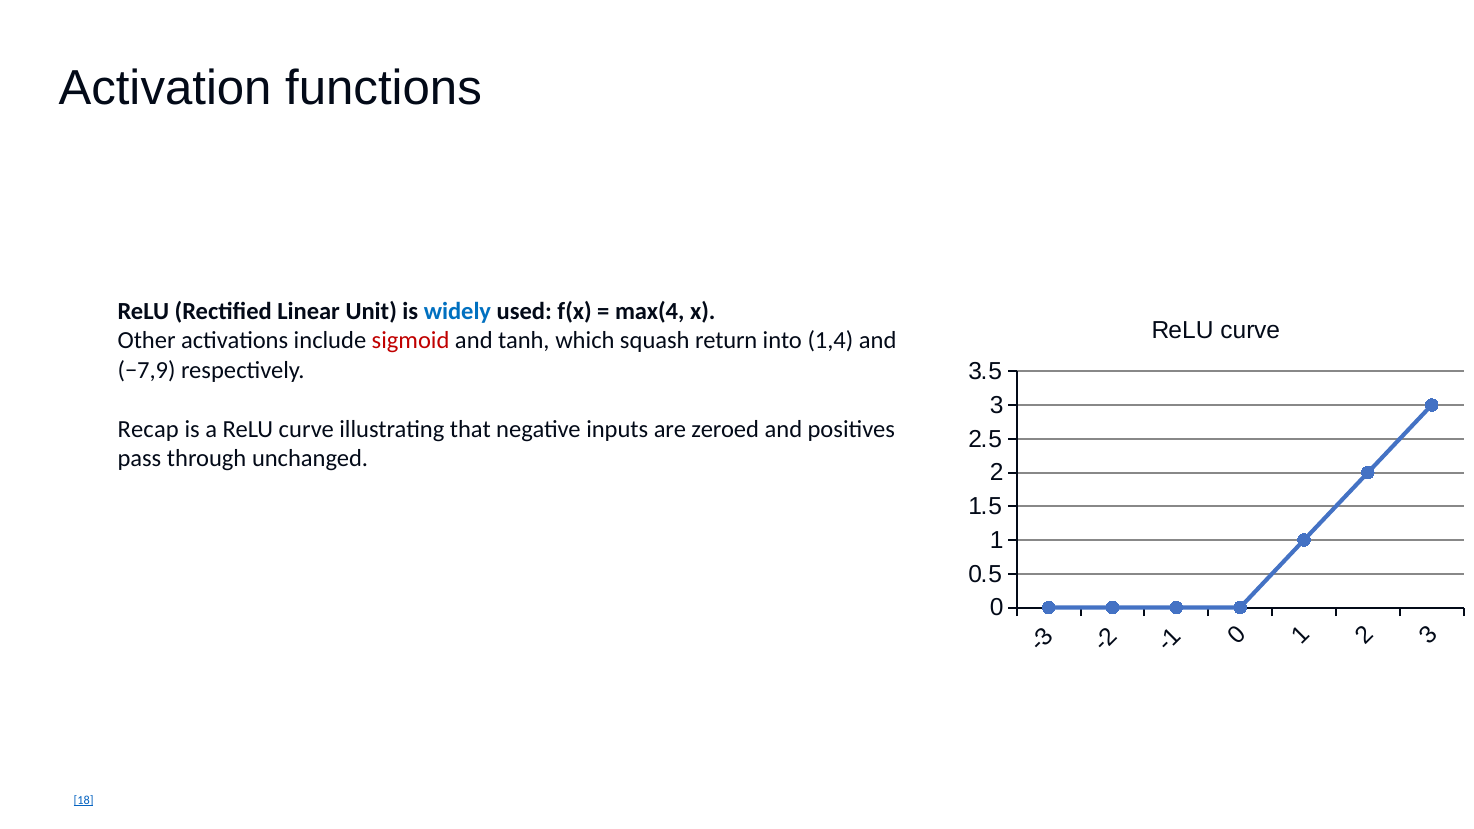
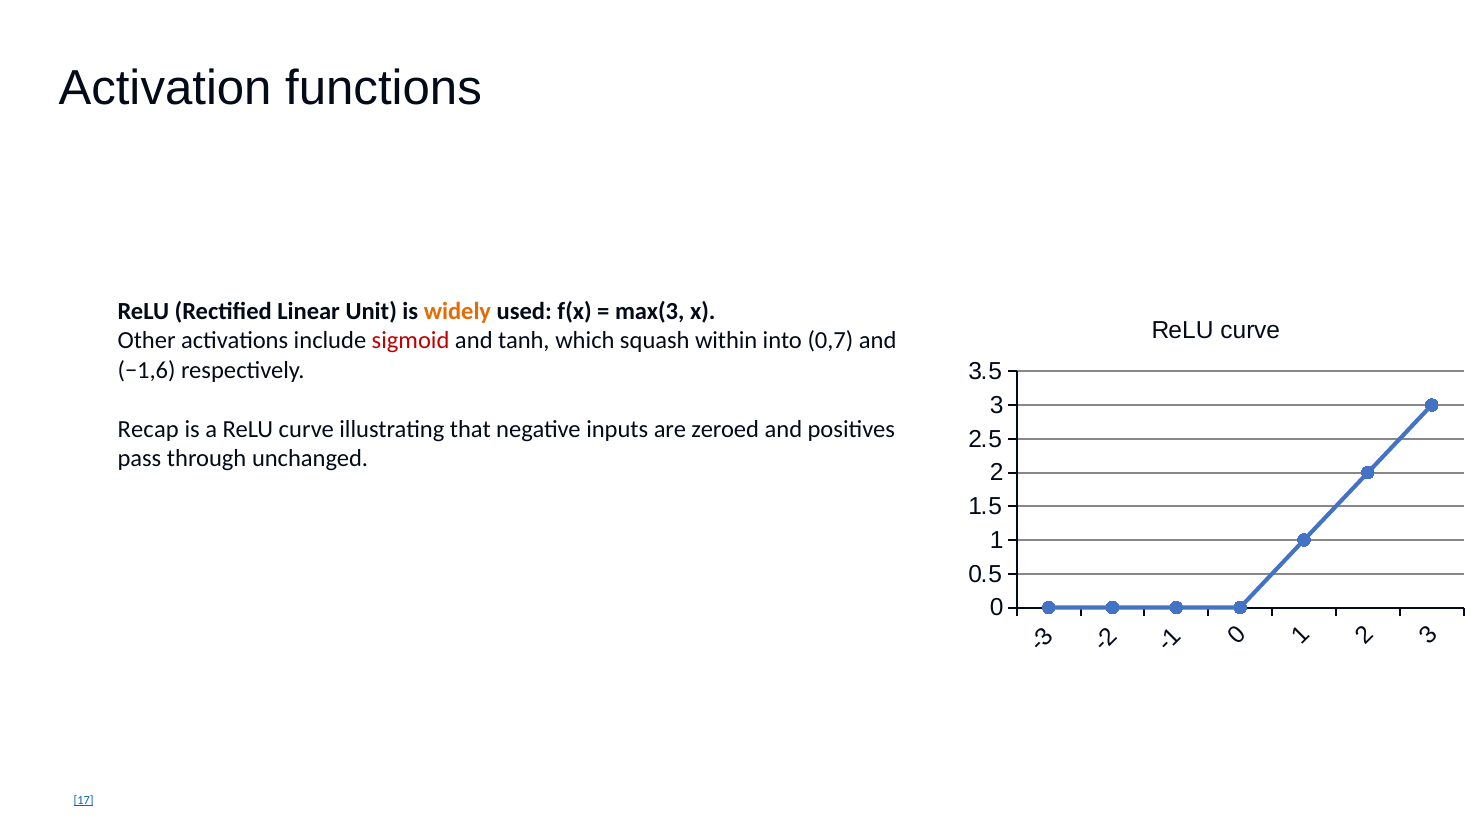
widely colour: blue -> orange (457, 311)
max(4: max(4 -> max(3 (650, 311)
return: return -> within (726, 341)
1,4: 1,4 -> 0,7 (830, 341)
−7,9: −7,9 -> −1,6 (147, 370)
18: 18 -> 17 (84, 800)
